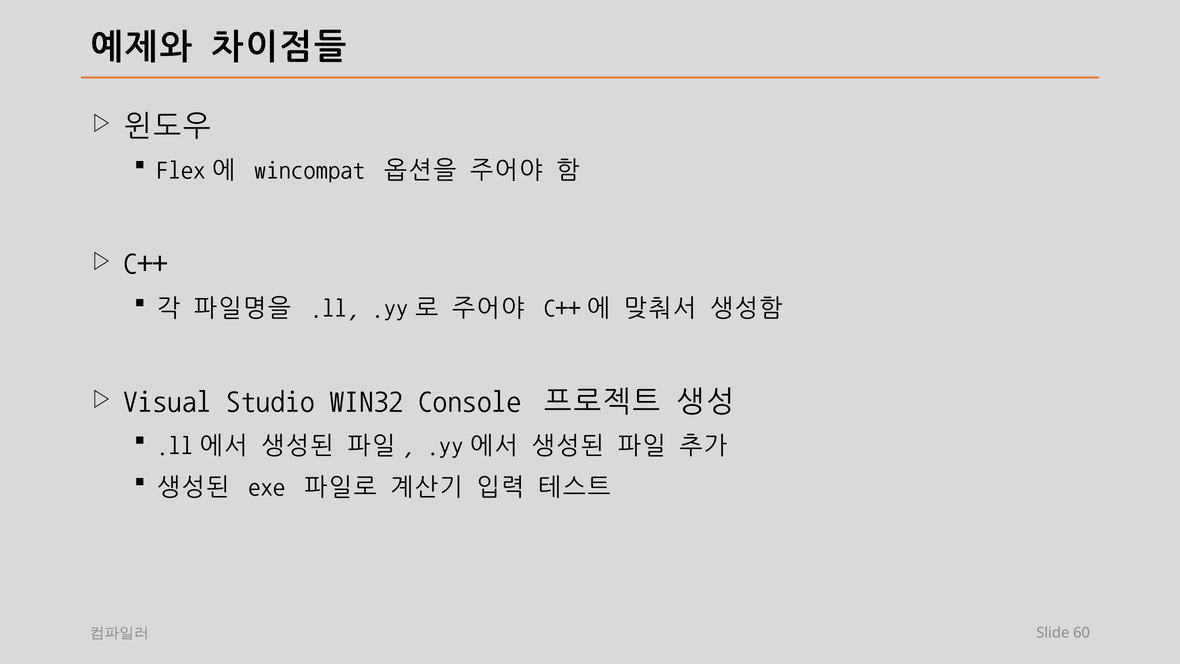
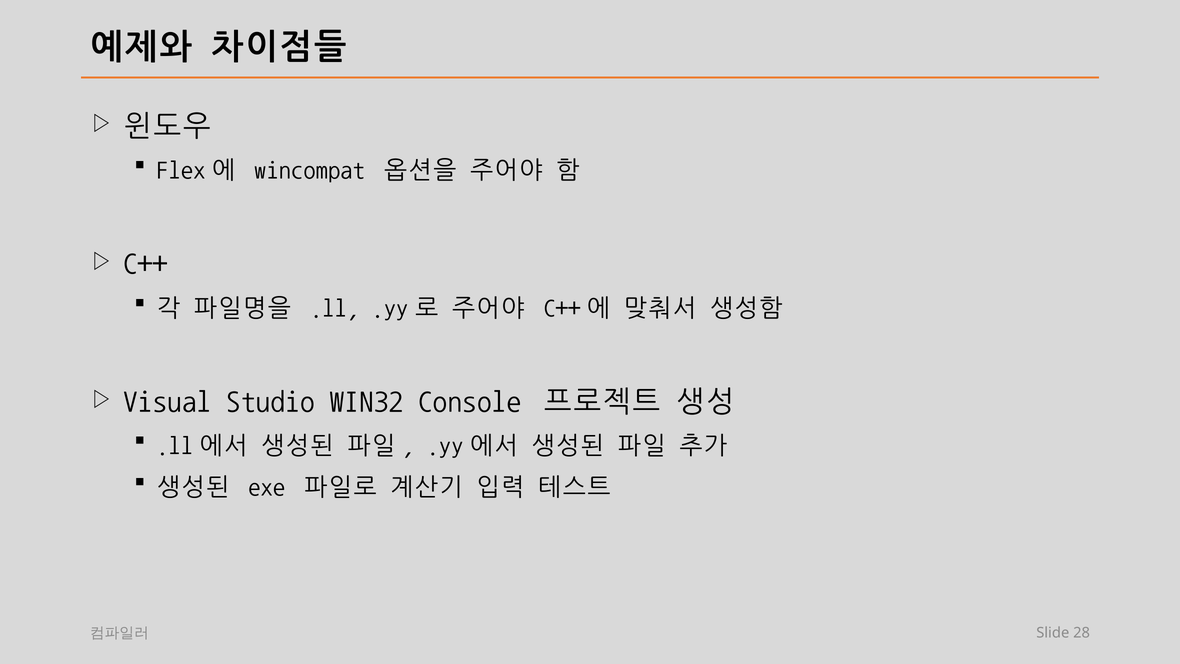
60: 60 -> 28 (1082, 633)
